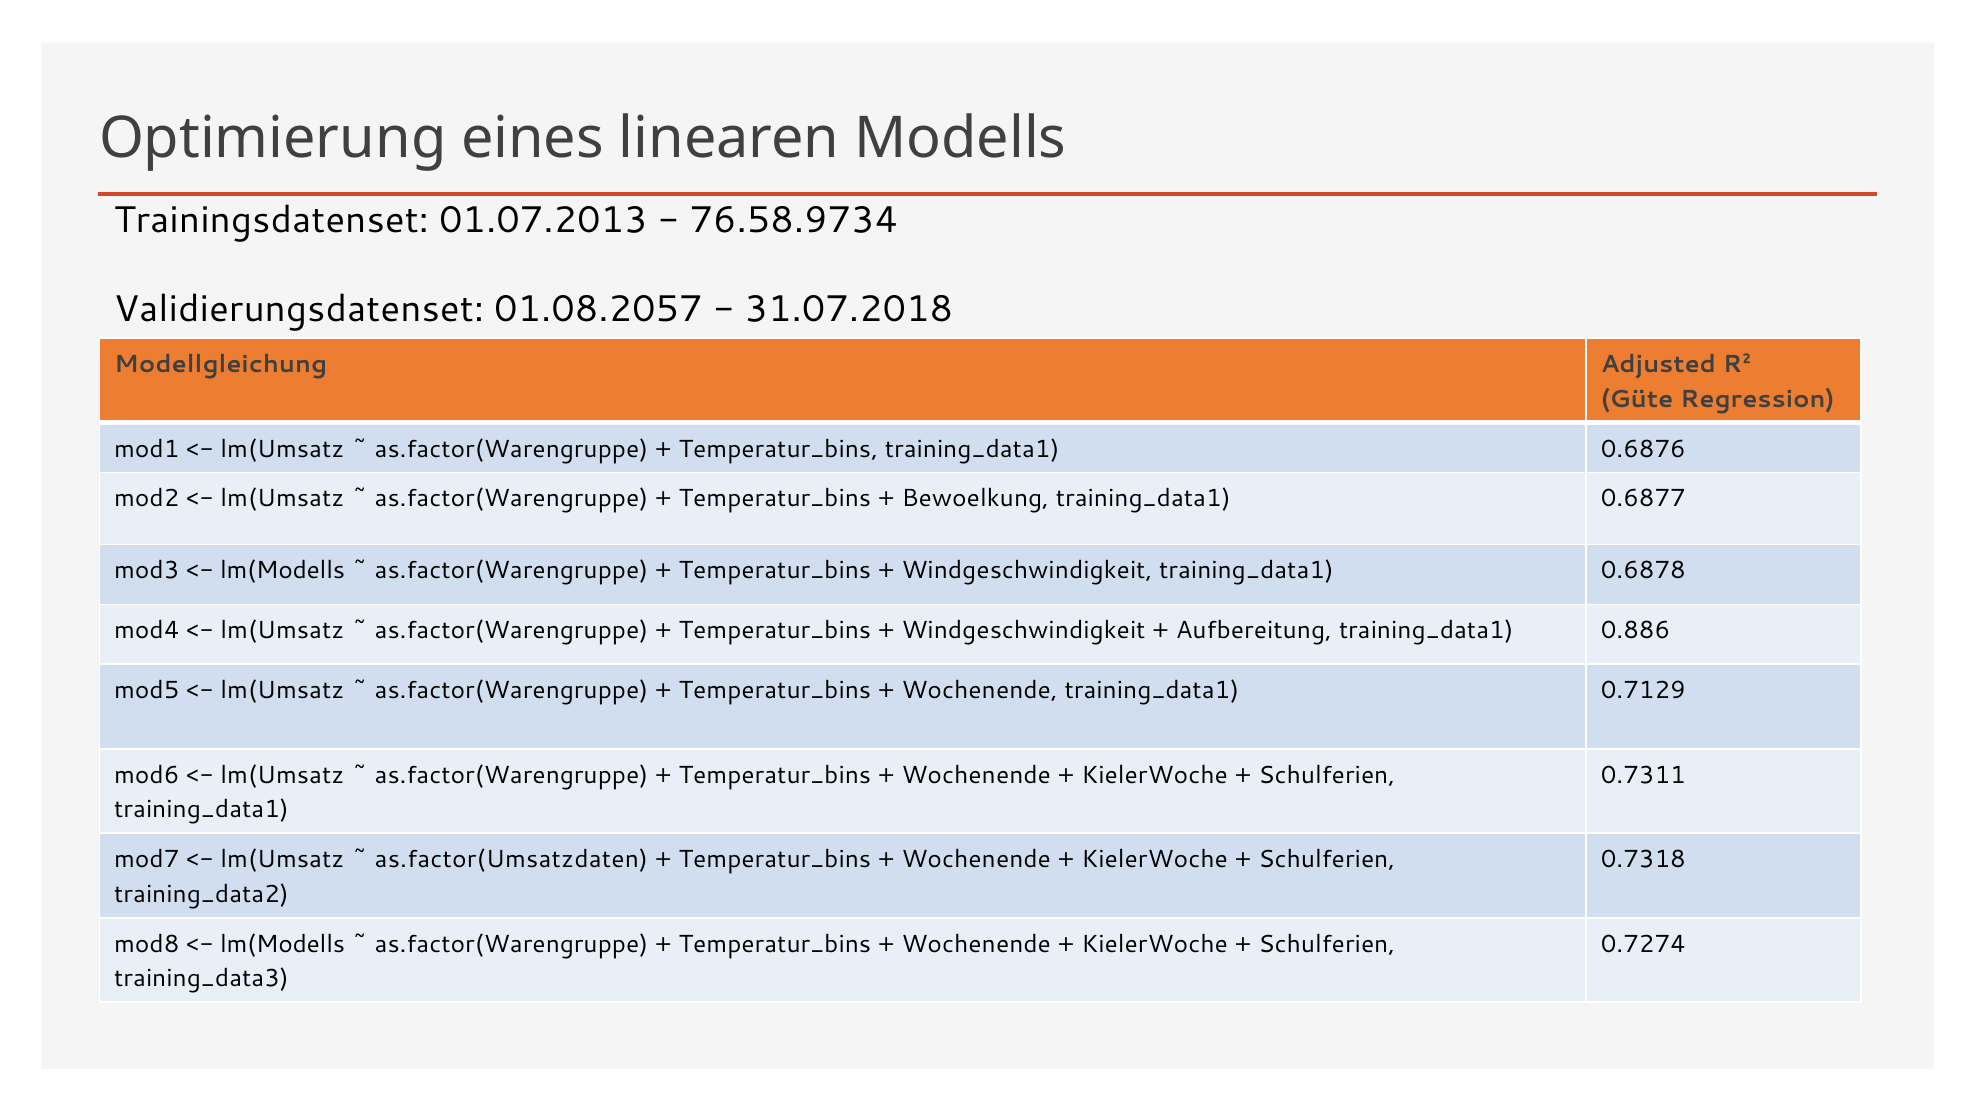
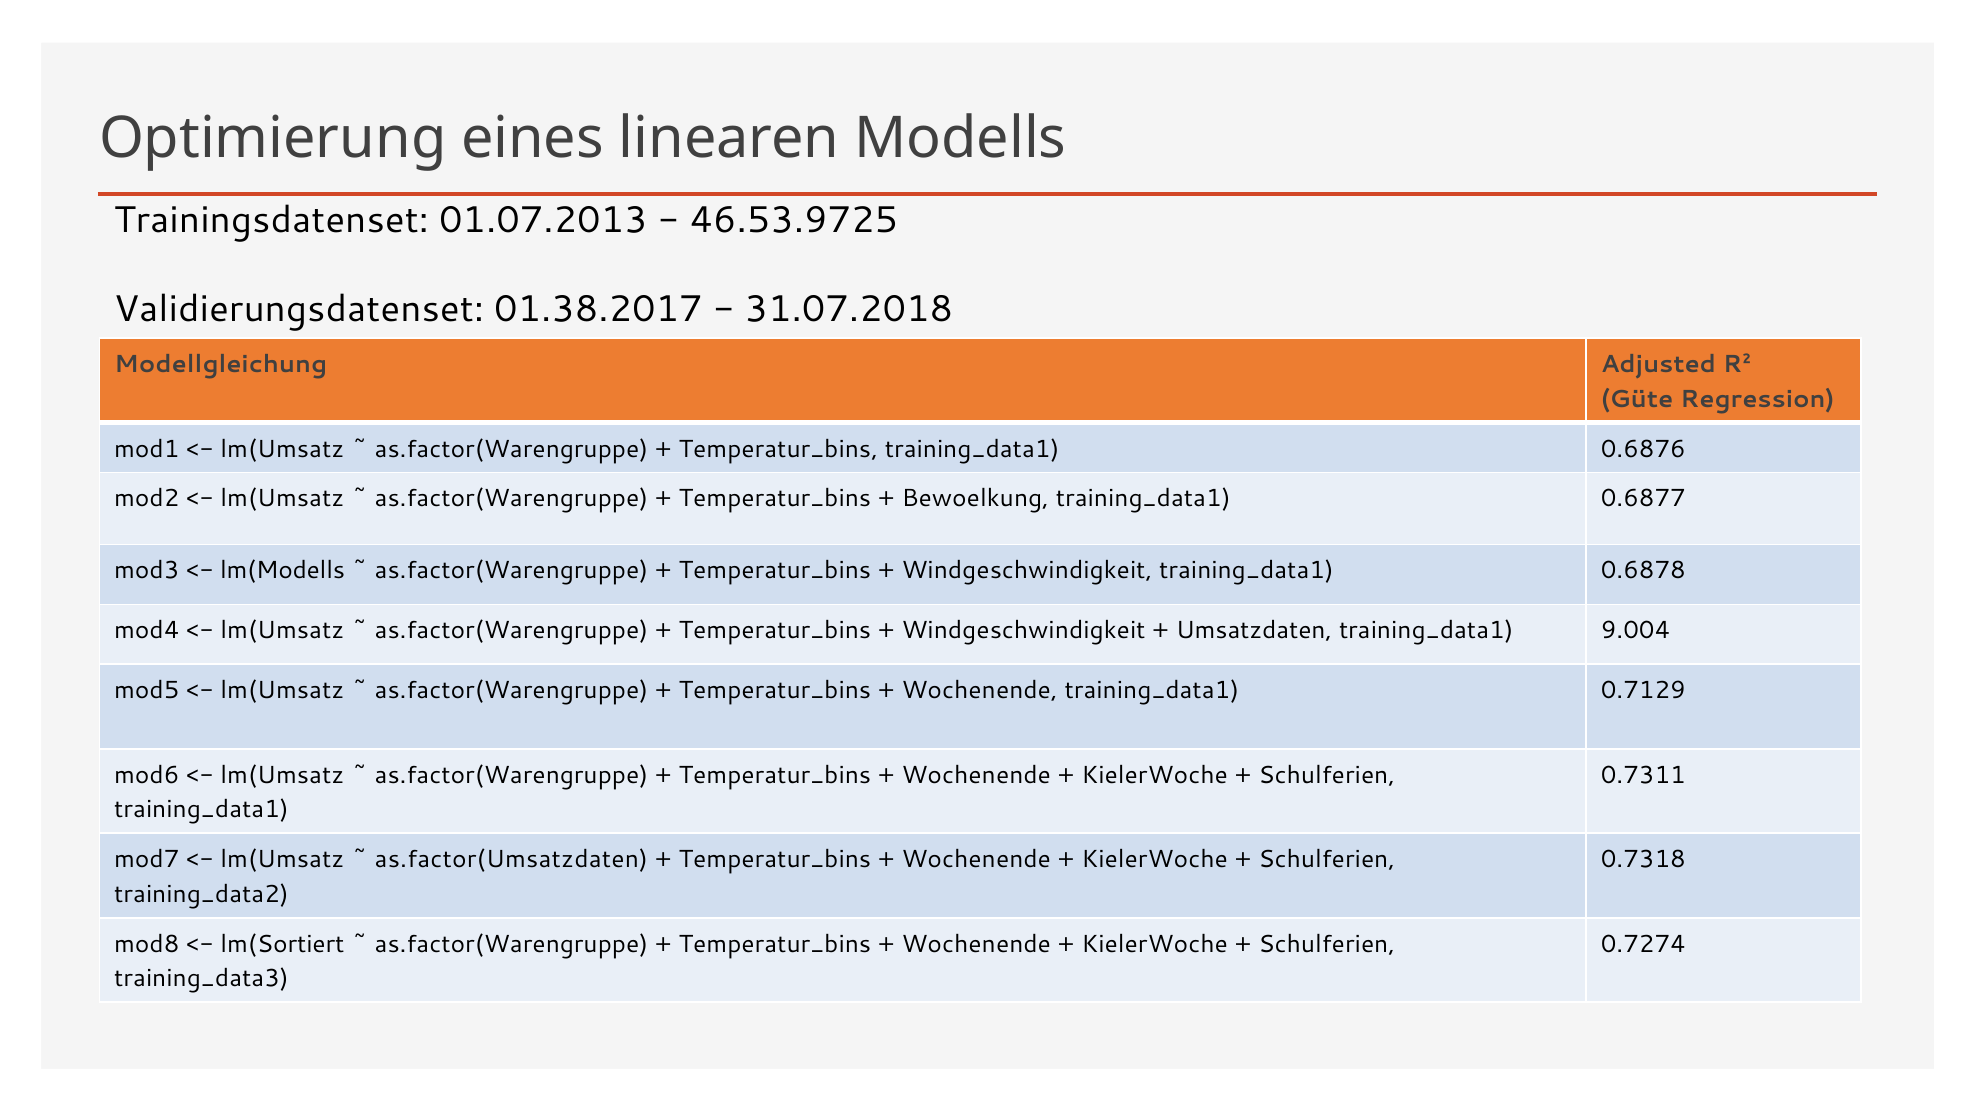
76.58.9734: 76.58.9734 -> 46.53.9725 (794, 221)
01.08.2057: 01.08.2057 -> 01.38.2017 (598, 310)
Aufbereitung: Aufbereitung -> Umsatzdaten (1254, 631)
0.886: 0.886 -> 9.004 (1636, 631)
lm(Modells: lm(Modells -> lm(Sortiert (282, 944)
